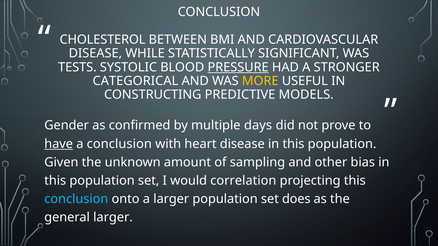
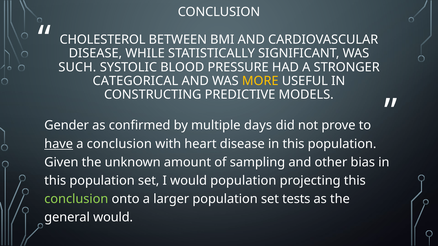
TESTS: TESTS -> SUCH (77, 67)
PRESSURE underline: present -> none (238, 67)
would correlation: correlation -> population (243, 181)
conclusion colour: light blue -> light green (76, 199)
does: does -> tests (296, 199)
general larger: larger -> would (113, 218)
